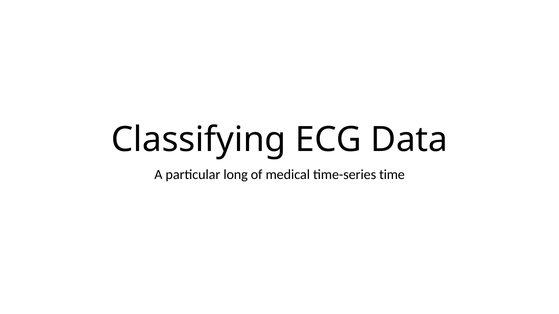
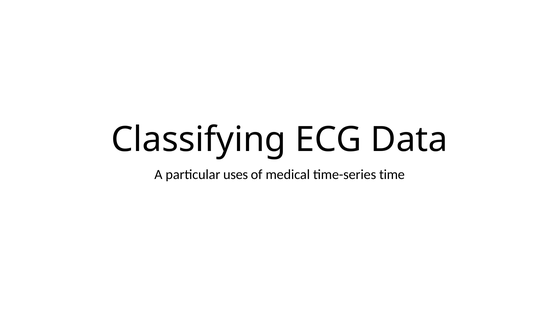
long: long -> uses (236, 175)
